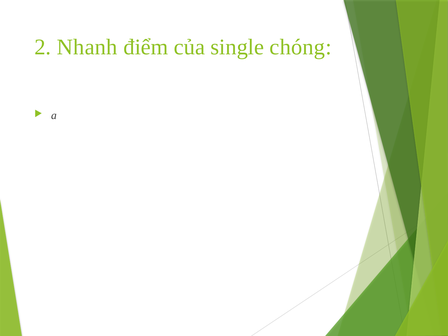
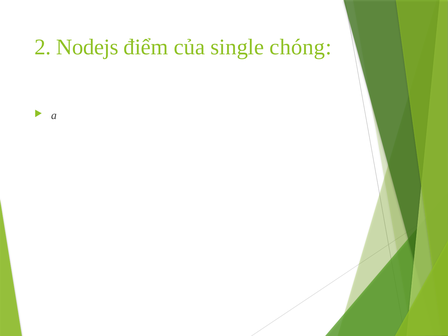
Nhanh: Nhanh -> Nodejs (87, 47)
